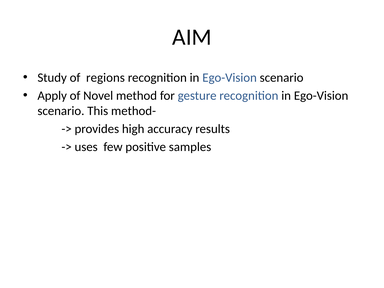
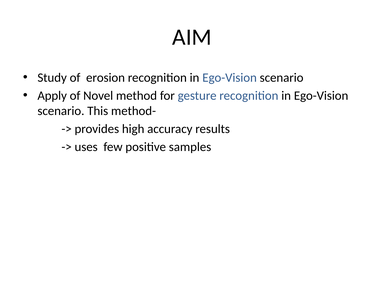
regions: regions -> erosion (106, 78)
